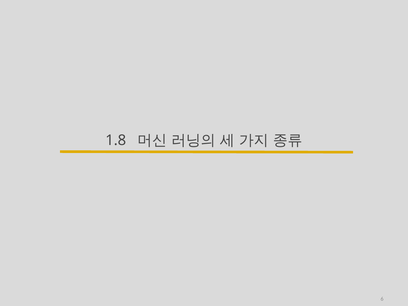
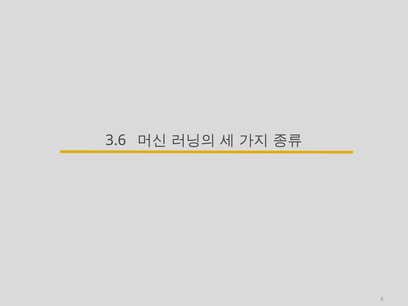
1.8: 1.8 -> 3.6 (116, 140)
